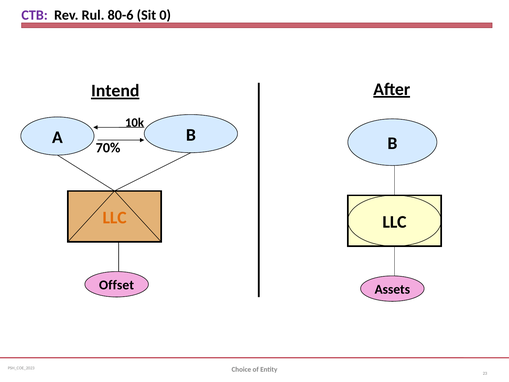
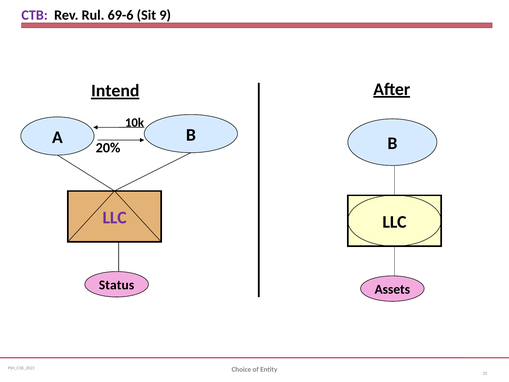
80-6: 80-6 -> 69-6 (121, 15)
0: 0 -> 9 (165, 15)
70%: 70% -> 20% (108, 148)
LLC colour: orange -> purple (115, 217)
Offset: Offset -> Status (117, 285)
